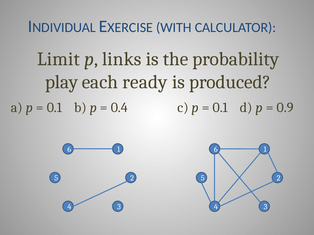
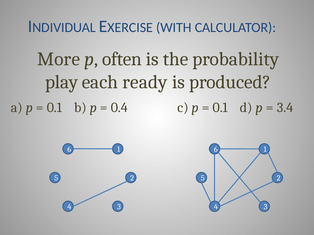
Limit: Limit -> More (59, 59)
links: links -> often (122, 59)
0.9: 0.9 -> 3.4 (285, 108)
